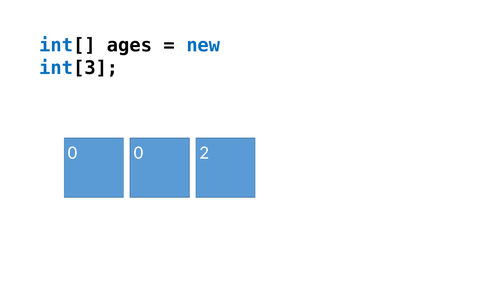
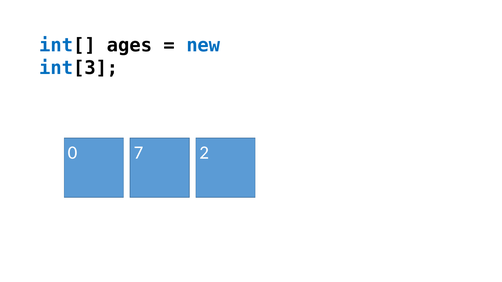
0 0: 0 -> 7 (138, 153)
